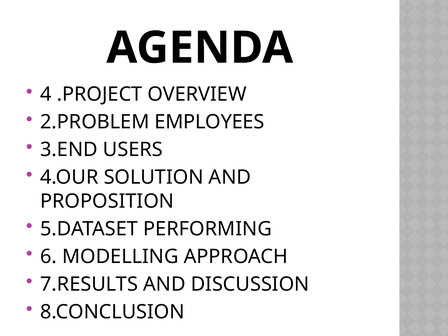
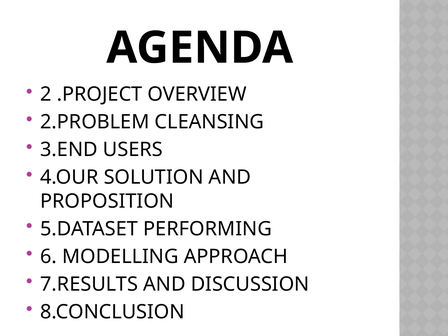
4: 4 -> 2 (46, 94)
EMPLOYEES: EMPLOYEES -> CLEANSING (209, 122)
